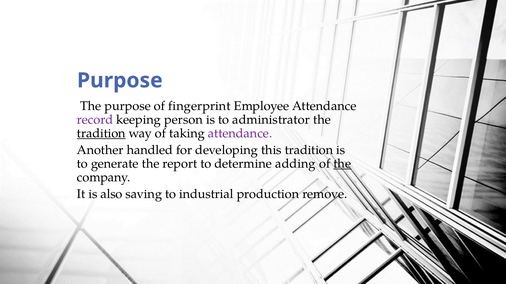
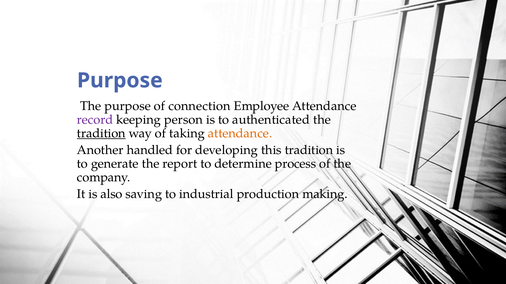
fingerprint: fingerprint -> connection (199, 106)
administrator: administrator -> authenticated (271, 120)
attendance colour: purple -> orange (240, 134)
adding: adding -> process (296, 164)
the underline: present -> none (342, 164)
remove: remove -> making (325, 194)
